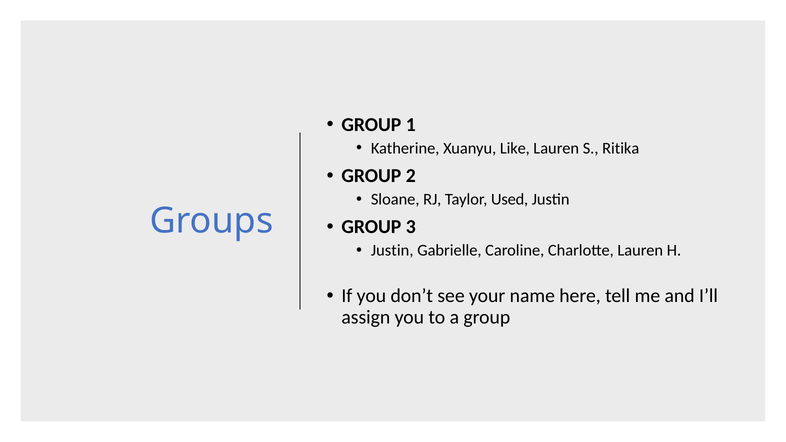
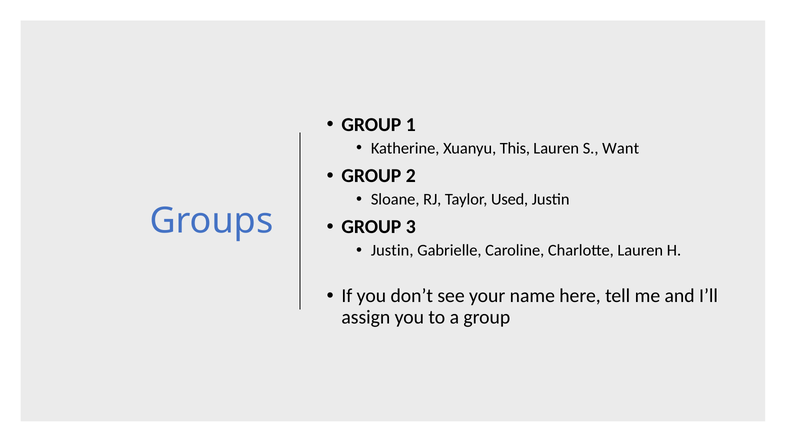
Like: Like -> This (515, 148)
Ritika: Ritika -> Want (621, 148)
